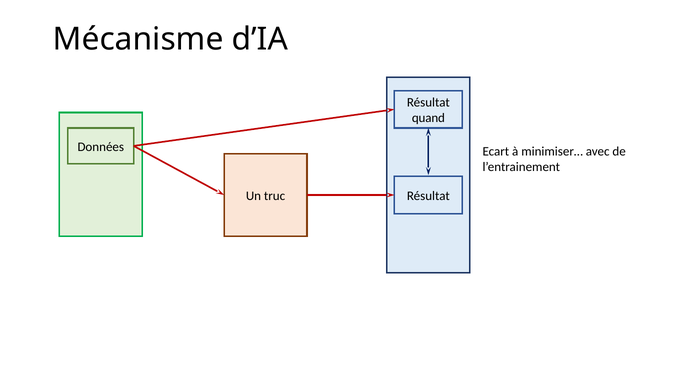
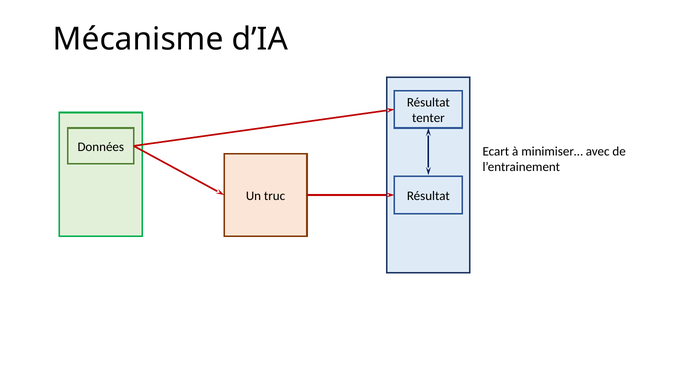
quand: quand -> tenter (428, 118)
